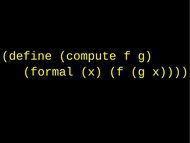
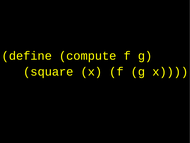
formal: formal -> square (48, 71)
